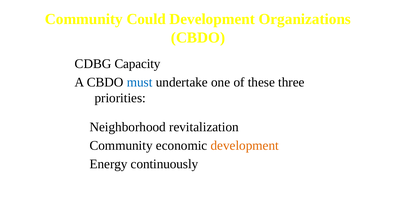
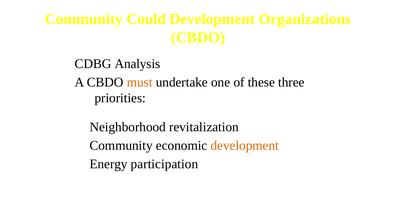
Capacity: Capacity -> Analysis (137, 64)
must colour: blue -> orange (140, 82)
continuously: continuously -> participation (164, 164)
